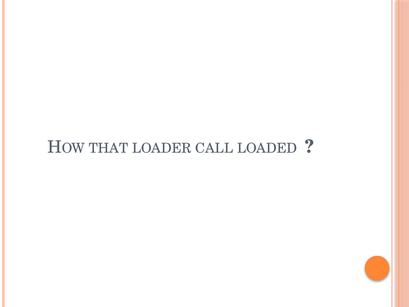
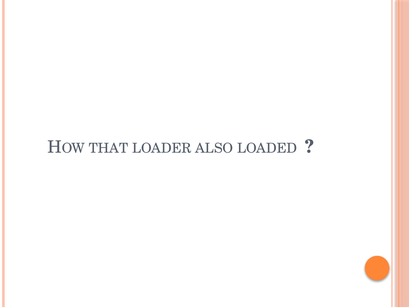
CALL: CALL -> ALSO (214, 148)
